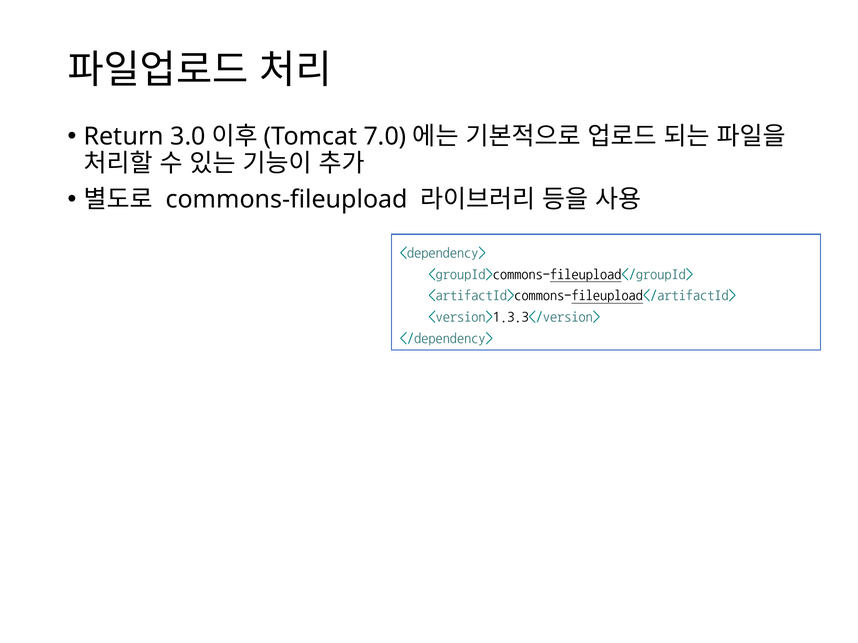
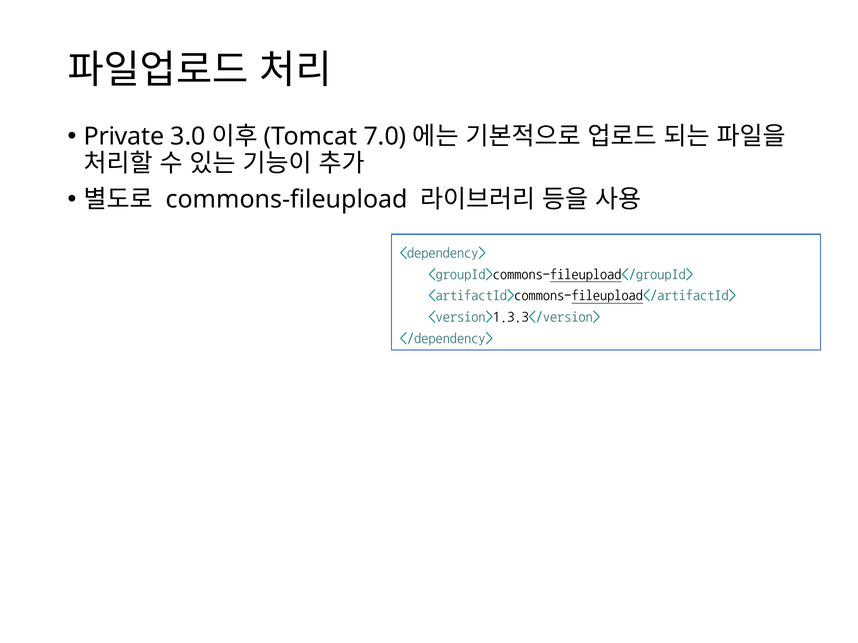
Return: Return -> Private (124, 137)
